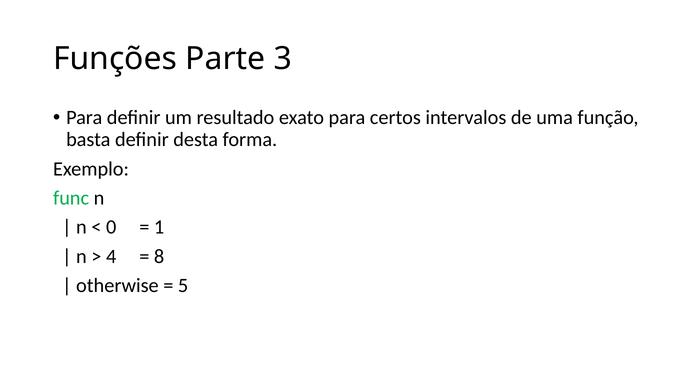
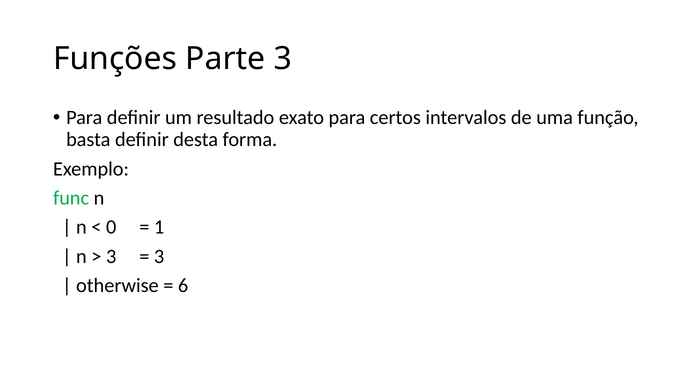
4: 4 -> 3 (111, 256)
8: 8 -> 3 (159, 256)
5: 5 -> 6 (183, 286)
